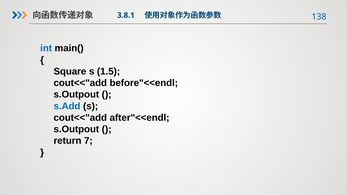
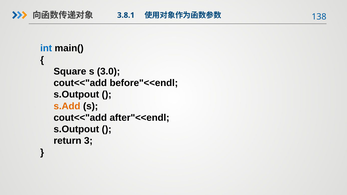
1.5: 1.5 -> 3.0 (109, 72)
s.Add colour: blue -> orange (67, 106)
7: 7 -> 3 (88, 141)
